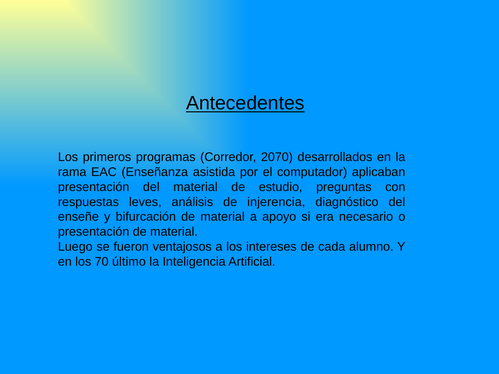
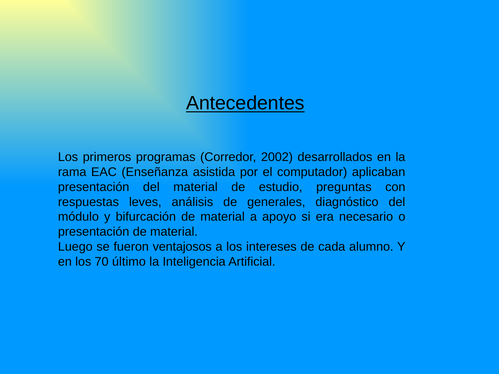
2070: 2070 -> 2002 (277, 157)
injerencia: injerencia -> generales (276, 202)
enseñe: enseñe -> módulo (78, 217)
